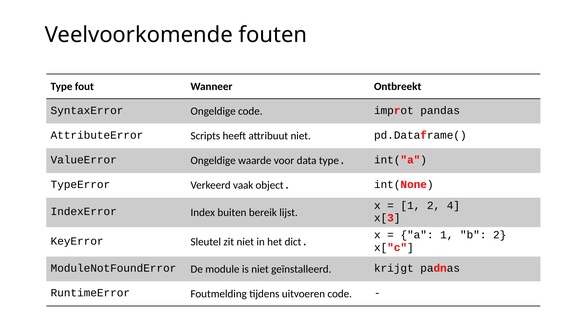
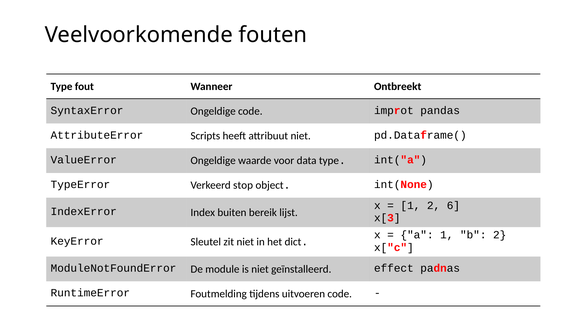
vaak: vaak -> stop (243, 185)
4: 4 -> 6 (453, 205)
krijgt: krijgt -> effect (394, 268)
